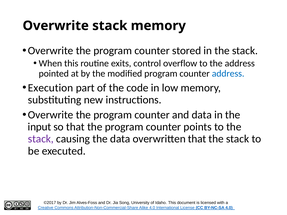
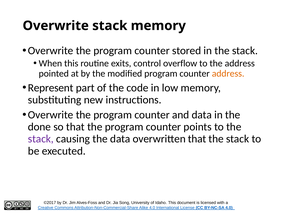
address colour: blue -> orange (228, 74)
Execution: Execution -> Represent (51, 88)
input: input -> done (39, 127)
